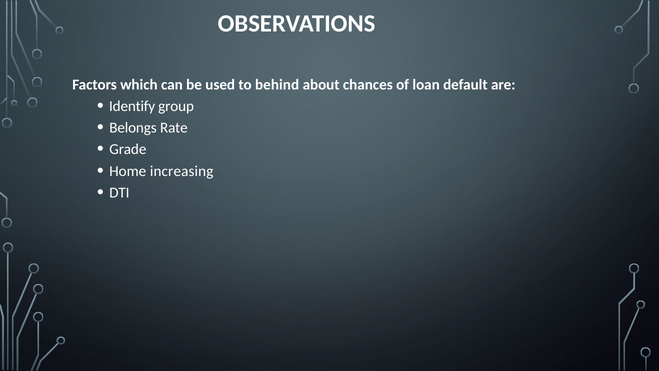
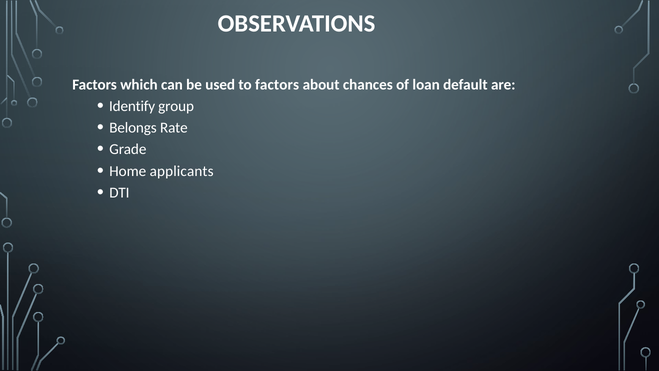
to behind: behind -> factors (277, 85)
increasing: increasing -> applicants (182, 171)
